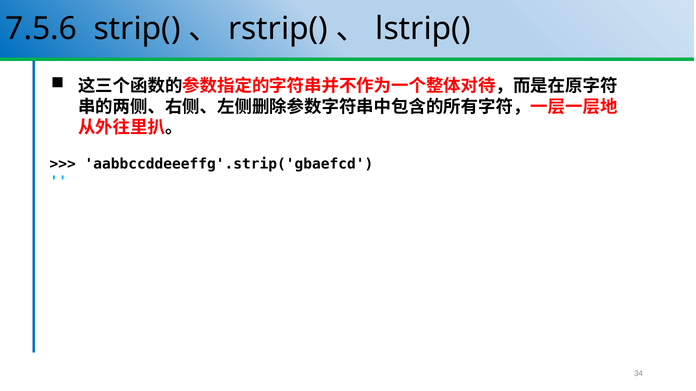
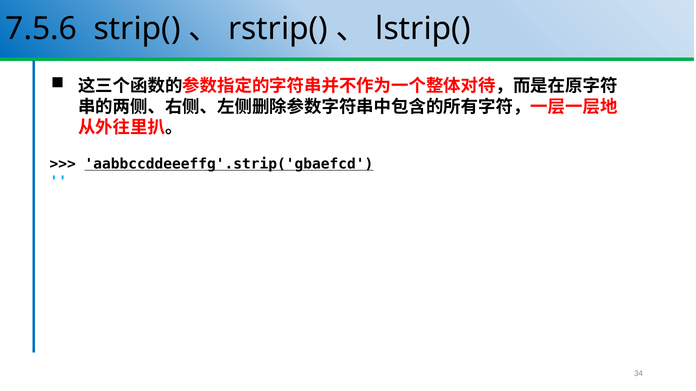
aabbccddeeeffg'.strip('gbaefcd underline: none -> present (229, 164)
